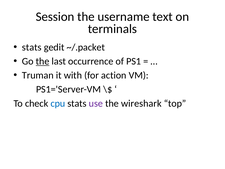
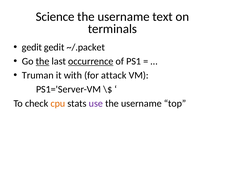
Session: Session -> Science (55, 17)
stats: stats -> gedit (32, 47)
occurrence underline: none -> present (91, 61)
action: action -> attack (114, 75)
cpu colour: blue -> orange (58, 103)
wireshark: wireshark -> username (141, 103)
